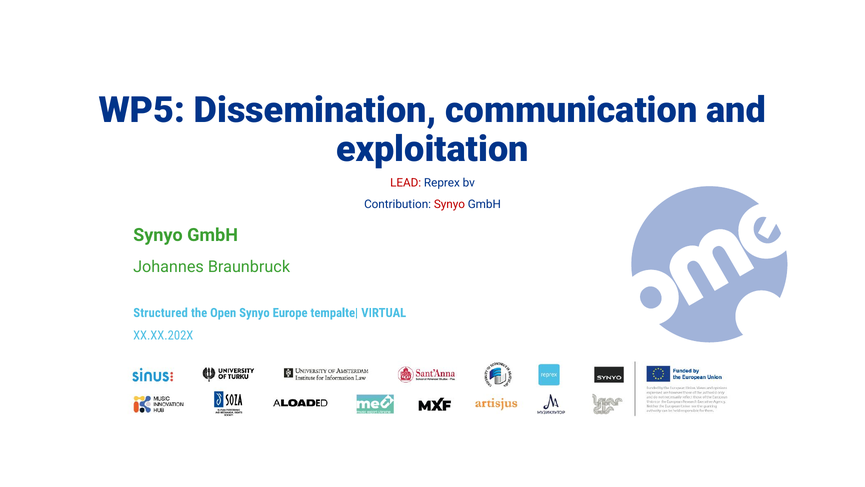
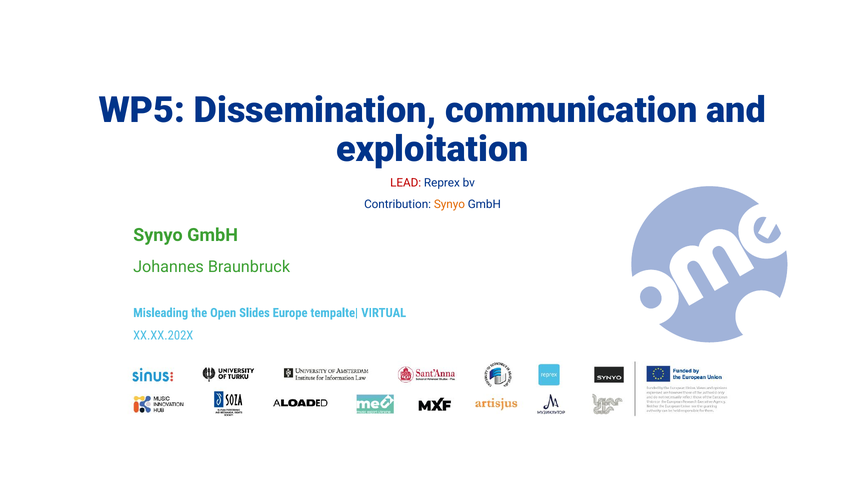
Synyo colour: red -> orange (449, 204)
Structured: Structured -> Misleading (161, 313)
Open Synyo: Synyo -> Slides (254, 313)
